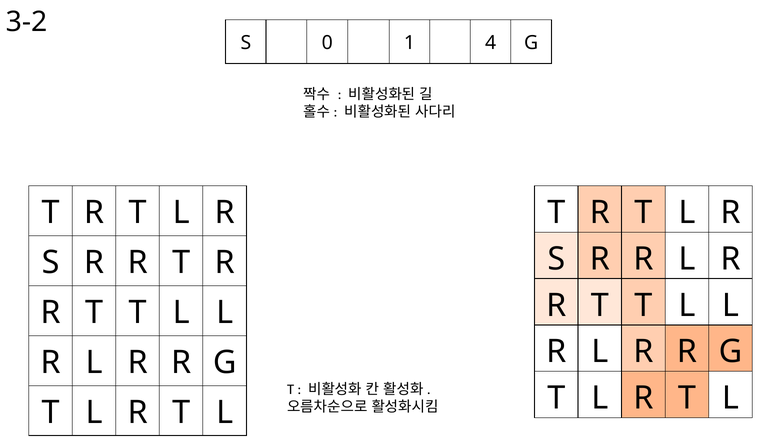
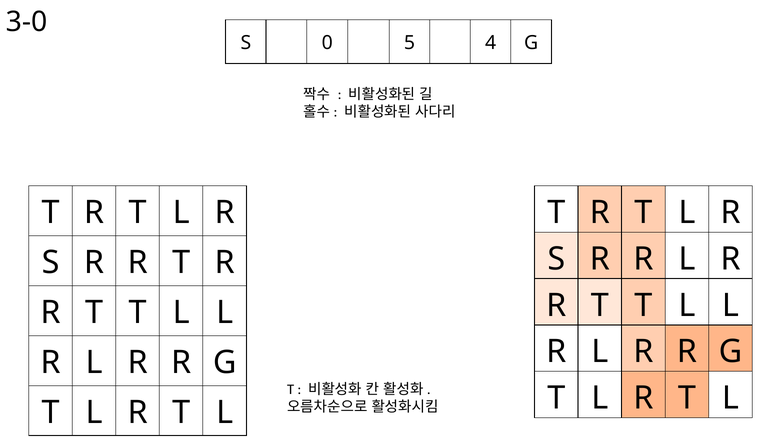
3-2: 3-2 -> 3-0 (27, 22)
1: 1 -> 5 (409, 43)
